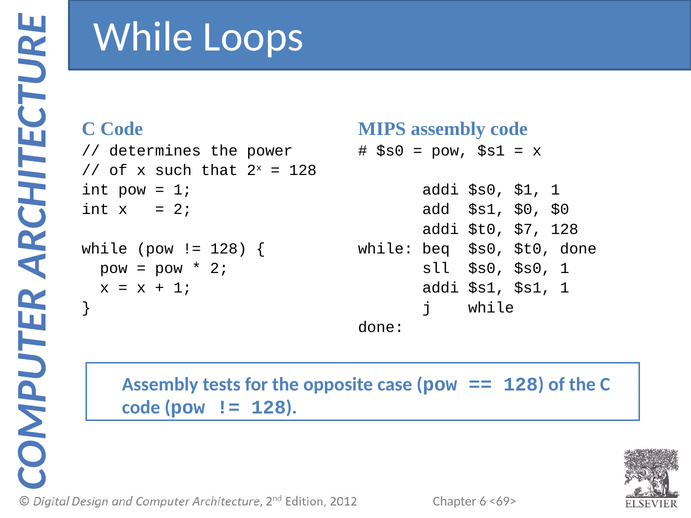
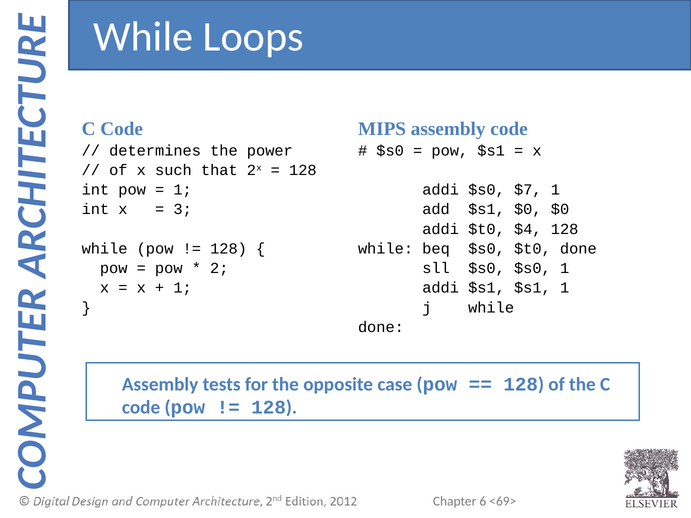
$1: $1 -> $7 (528, 190)
2: 2 -> 3 (183, 209)
$7: $7 -> $4 (528, 229)
